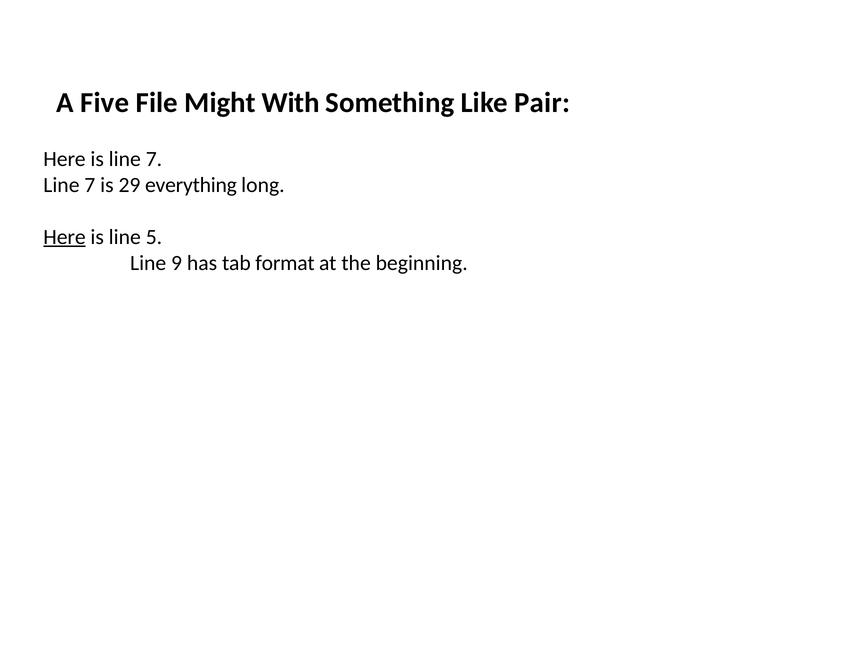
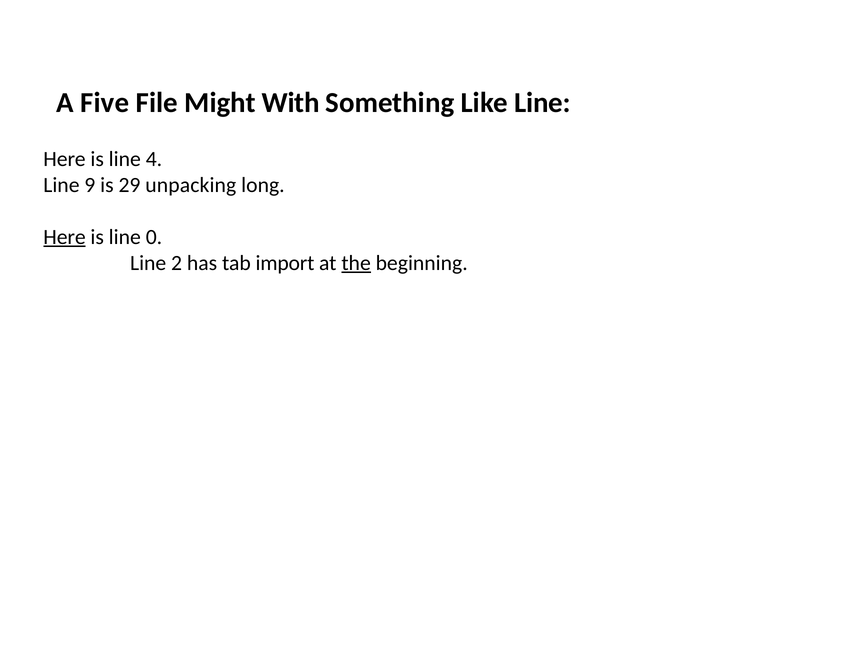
Like Pair: Pair -> Line (542, 103)
is line 7: 7 -> 4 (154, 159)
7: 7 -> 9 (90, 185)
everything: everything -> unpacking (191, 185)
5: 5 -> 0 (154, 237)
9: 9 -> 2 (177, 263)
format: format -> import (285, 263)
the underline: none -> present (356, 263)
